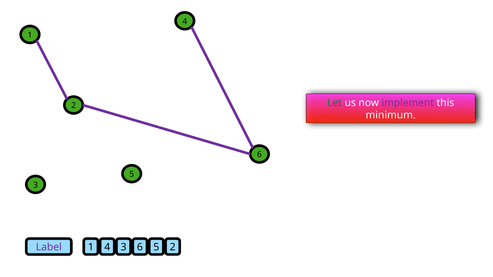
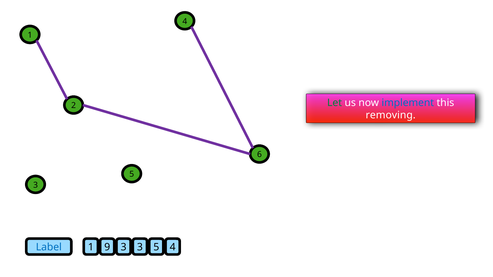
implement colour: purple -> blue (408, 103)
minimum: minimum -> removing (391, 115)
Label colour: purple -> blue (49, 248)
4: 4 -> 9 (107, 248)
3 6: 6 -> 3 (140, 248)
5 2: 2 -> 4 (173, 248)
